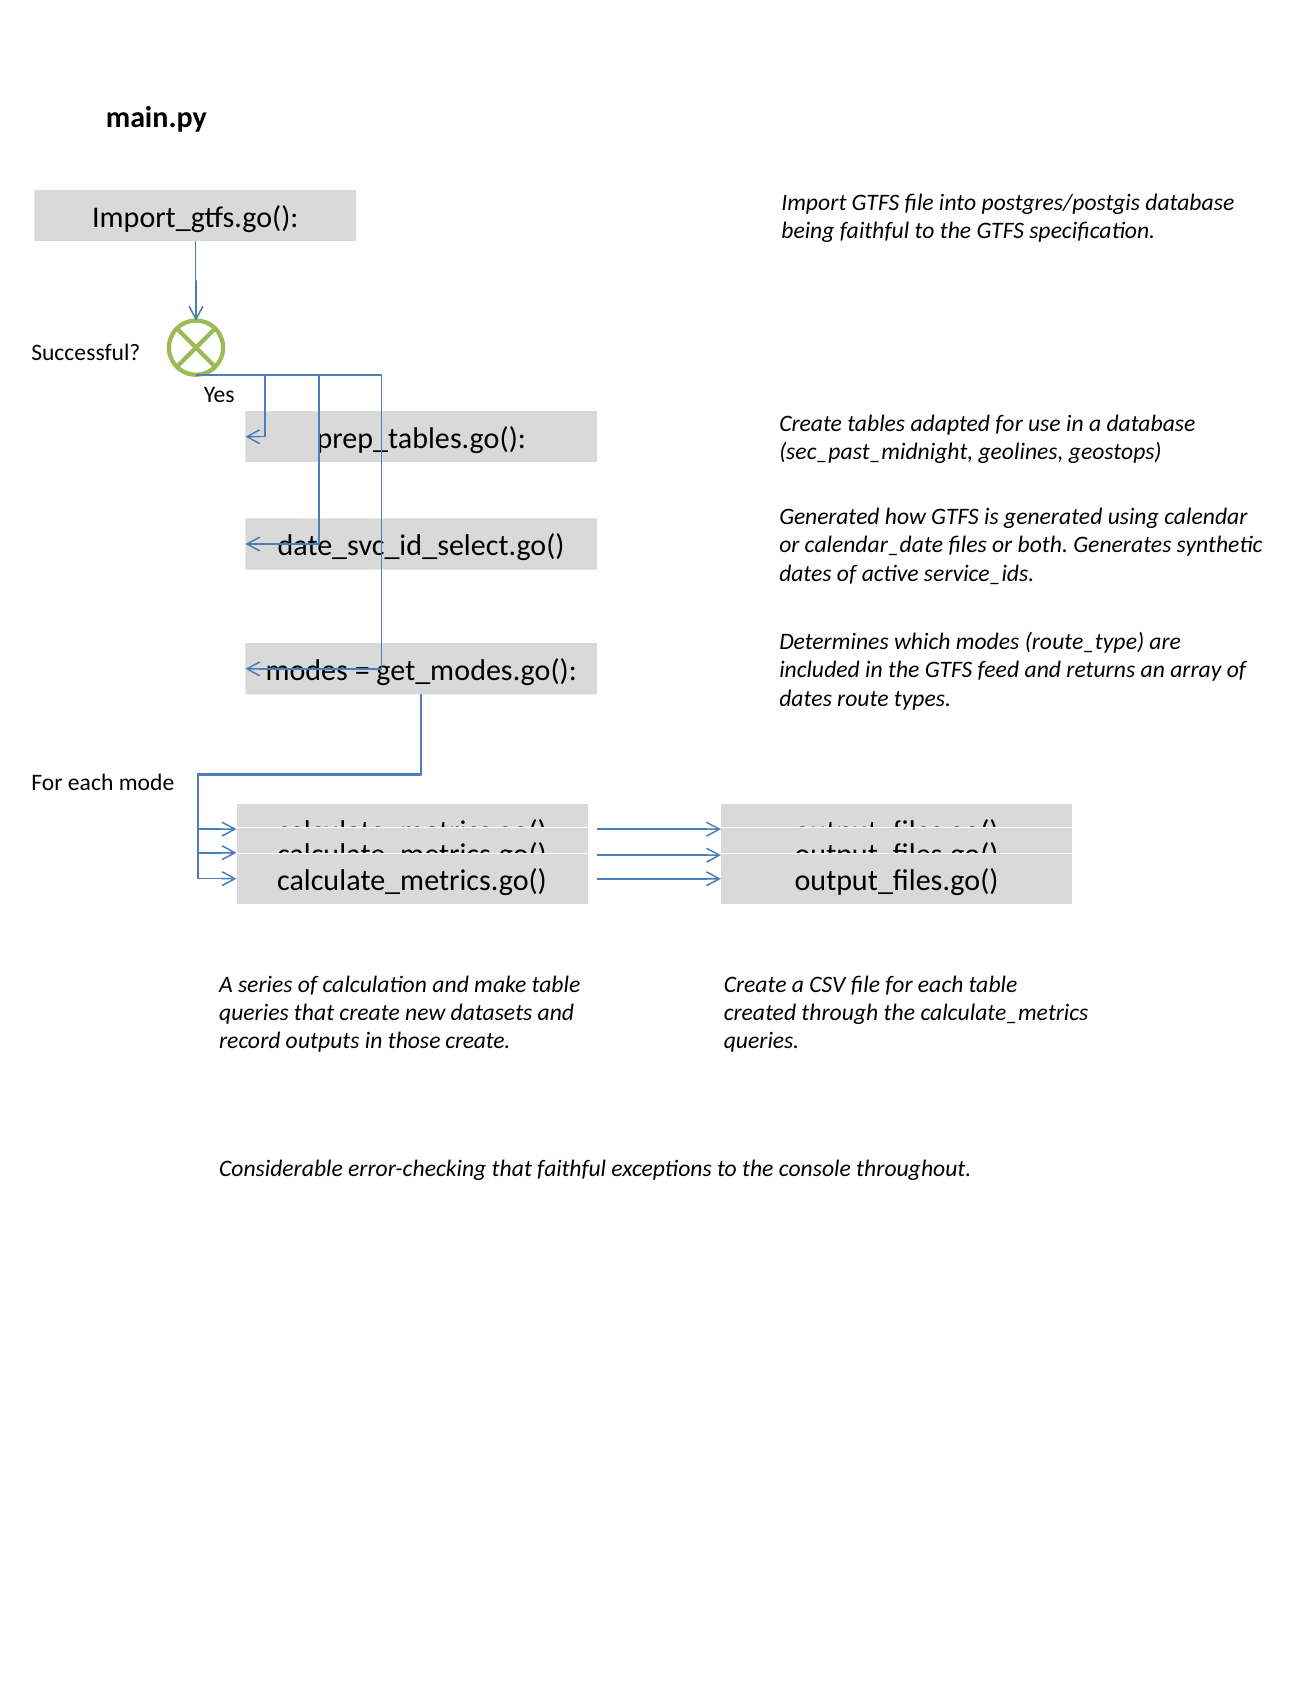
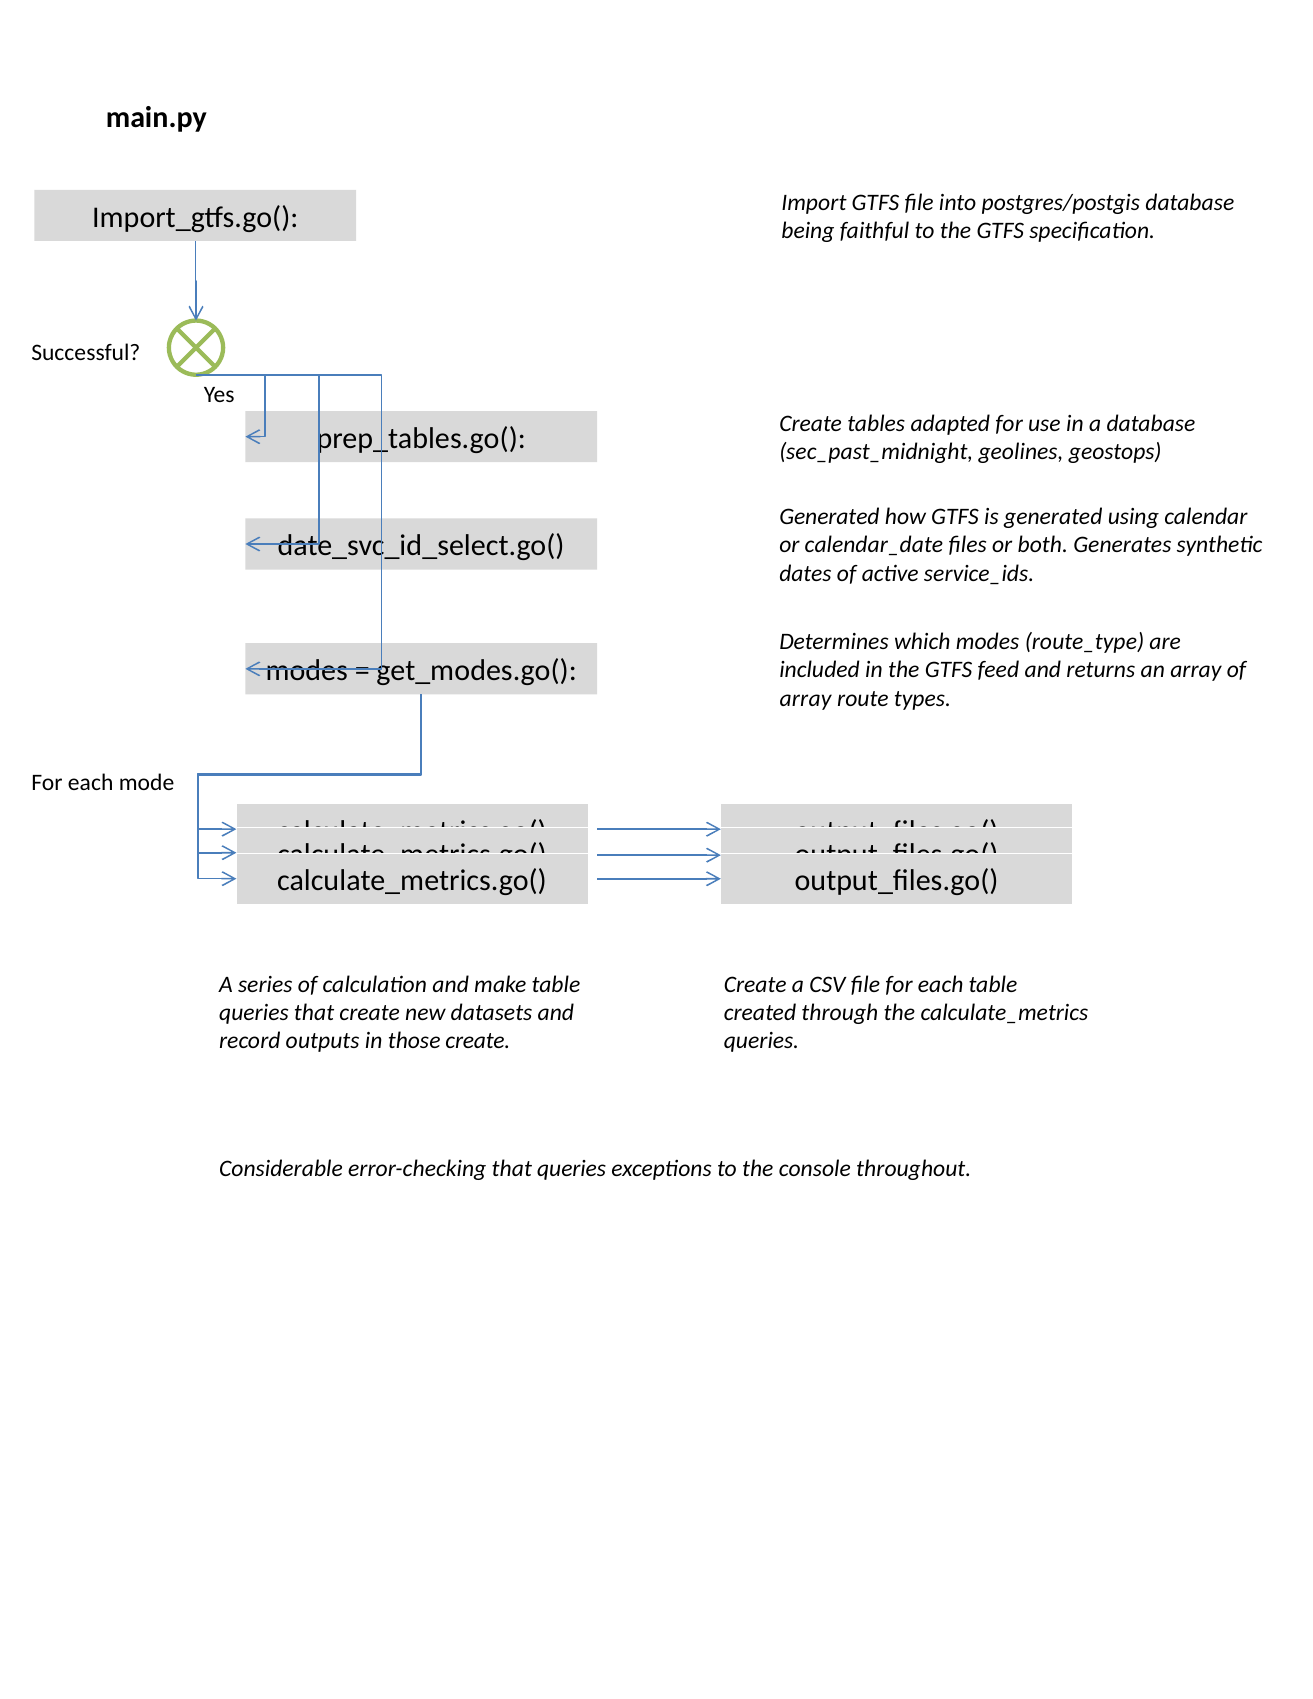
dates: dates -> array (805, 698)
that faithful: faithful -> queries (572, 1169)
